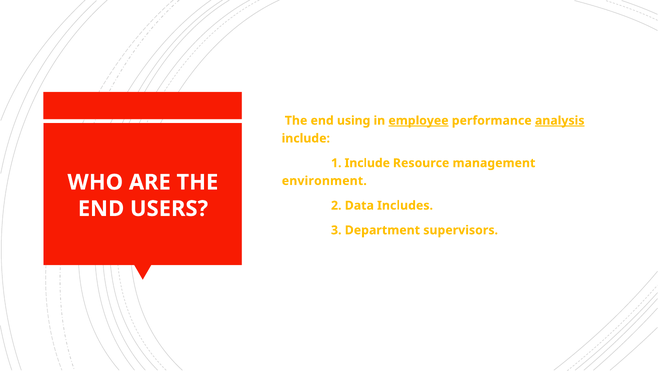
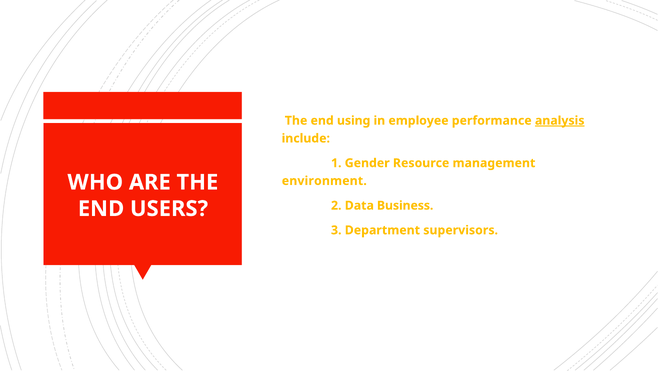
employee underline: present -> none (418, 120)
1 Include: Include -> Gender (367, 163)
Includes: Includes -> Business (405, 205)
